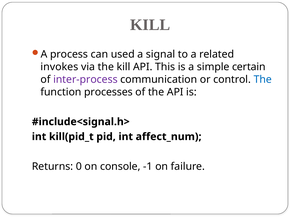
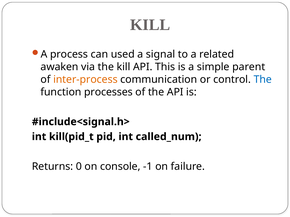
invokes: invokes -> awaken (59, 67)
certain: certain -> parent (249, 67)
inter-process colour: purple -> orange (85, 80)
affect_num: affect_num -> called_num (169, 137)
